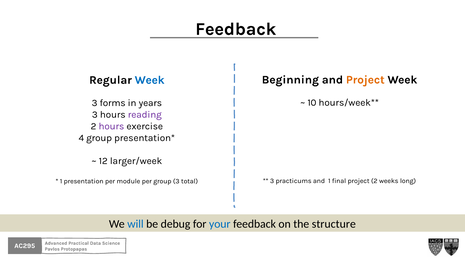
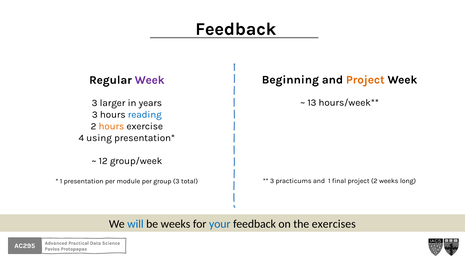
Week colour: blue -> purple (150, 80)
10: 10 -> 13 (312, 103)
forms: forms -> larger (113, 103)
reading colour: purple -> blue (145, 115)
hours colour: purple -> orange (111, 126)
4 group: group -> using (99, 138)
larger/week: larger/week -> group/week (136, 161)
be debug: debug -> weeks (176, 224)
structure: structure -> exercises (334, 224)
